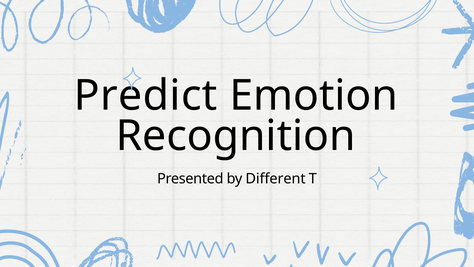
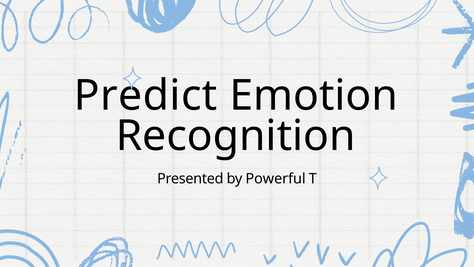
Different: Different -> Powerful (276, 178)
